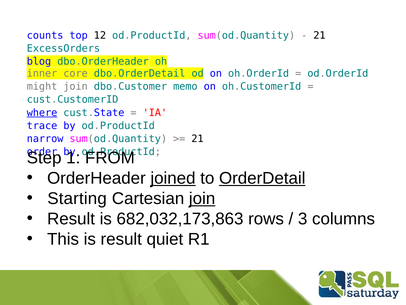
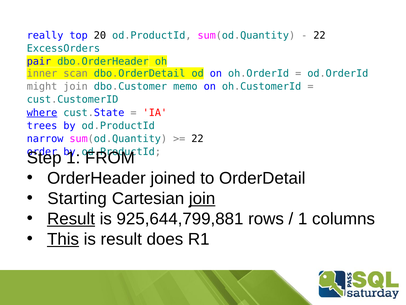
counts: counts -> really (45, 35)
12: 12 -> 20 (100, 35)
21: 21 -> 22 (319, 35)
blog: blog -> pair (39, 61)
core: core -> scan (76, 73)
trace: trace -> trees (42, 126)
21: 21 -> 22 (198, 139)
joined underline: present -> none (173, 178)
OrderDetail underline: present -> none (262, 178)
Result underline: none -> present (71, 219)
682,032,173,863: 682,032,173,863 -> 925,644,799,881 (180, 219)
3: 3 -> 1 (303, 219)
This underline: none -> present (63, 239)
quiet: quiet -> does (165, 239)
